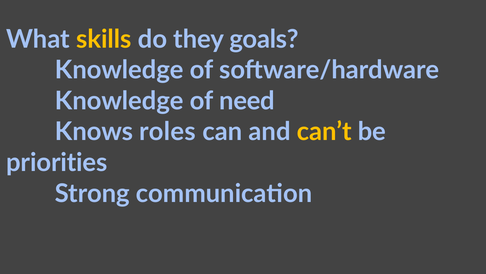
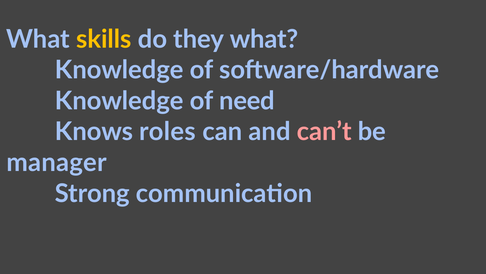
they goals: goals -> what (264, 39)
can’t colour: yellow -> pink (324, 132)
priorities: priorities -> manager (57, 162)
